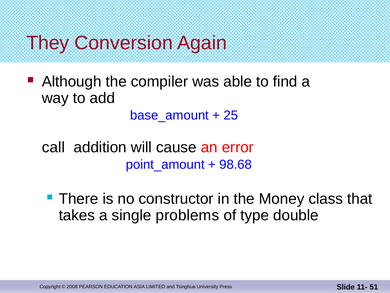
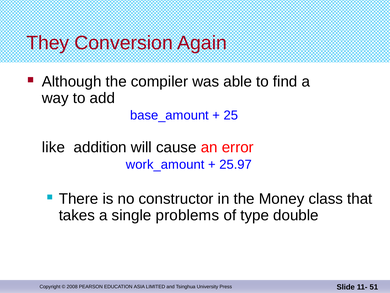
call: call -> like (53, 147)
point_amount: point_amount -> work_amount (165, 164)
98.68: 98.68 -> 25.97 (236, 164)
